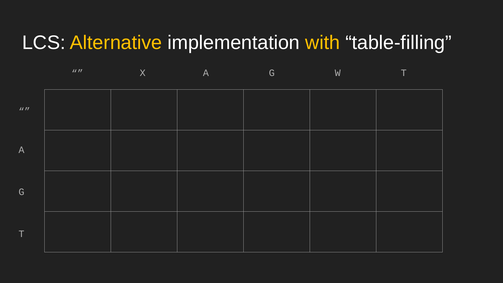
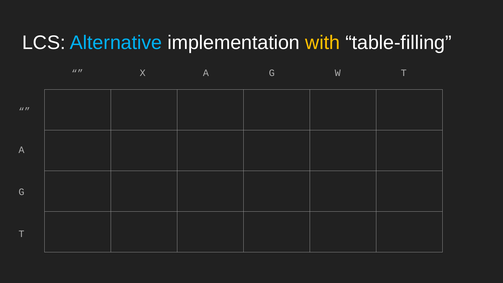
Alternative colour: yellow -> light blue (116, 43)
